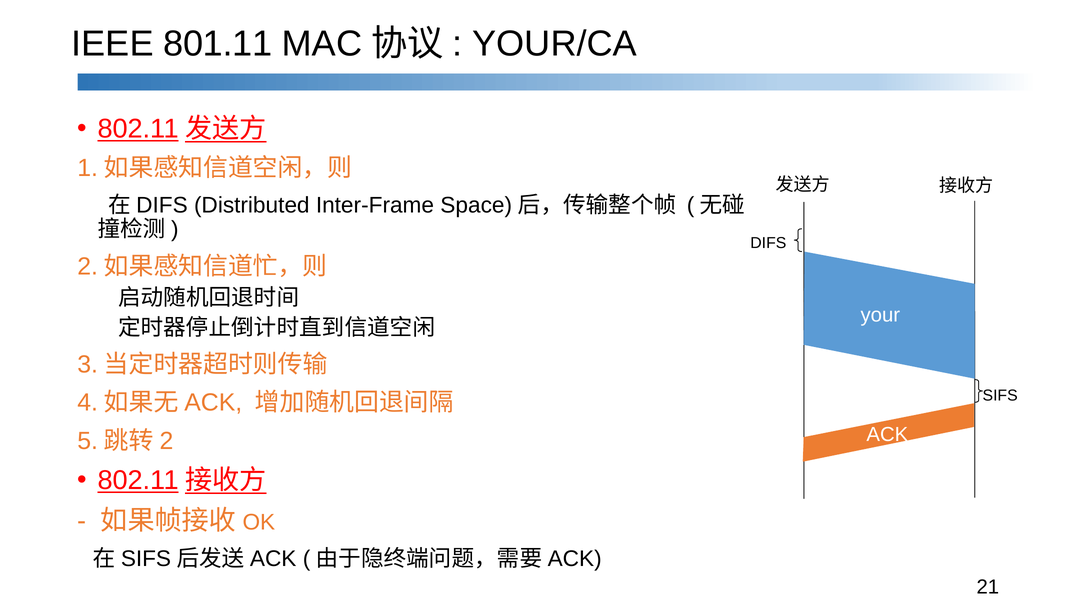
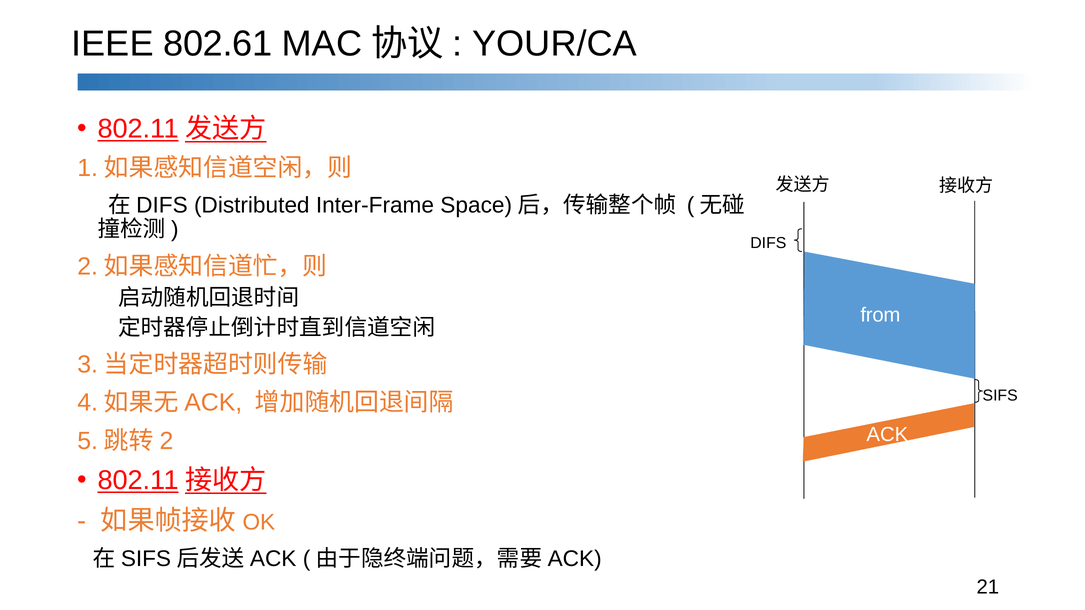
801.11: 801.11 -> 802.61 (218, 44)
your: your -> from (880, 315)
